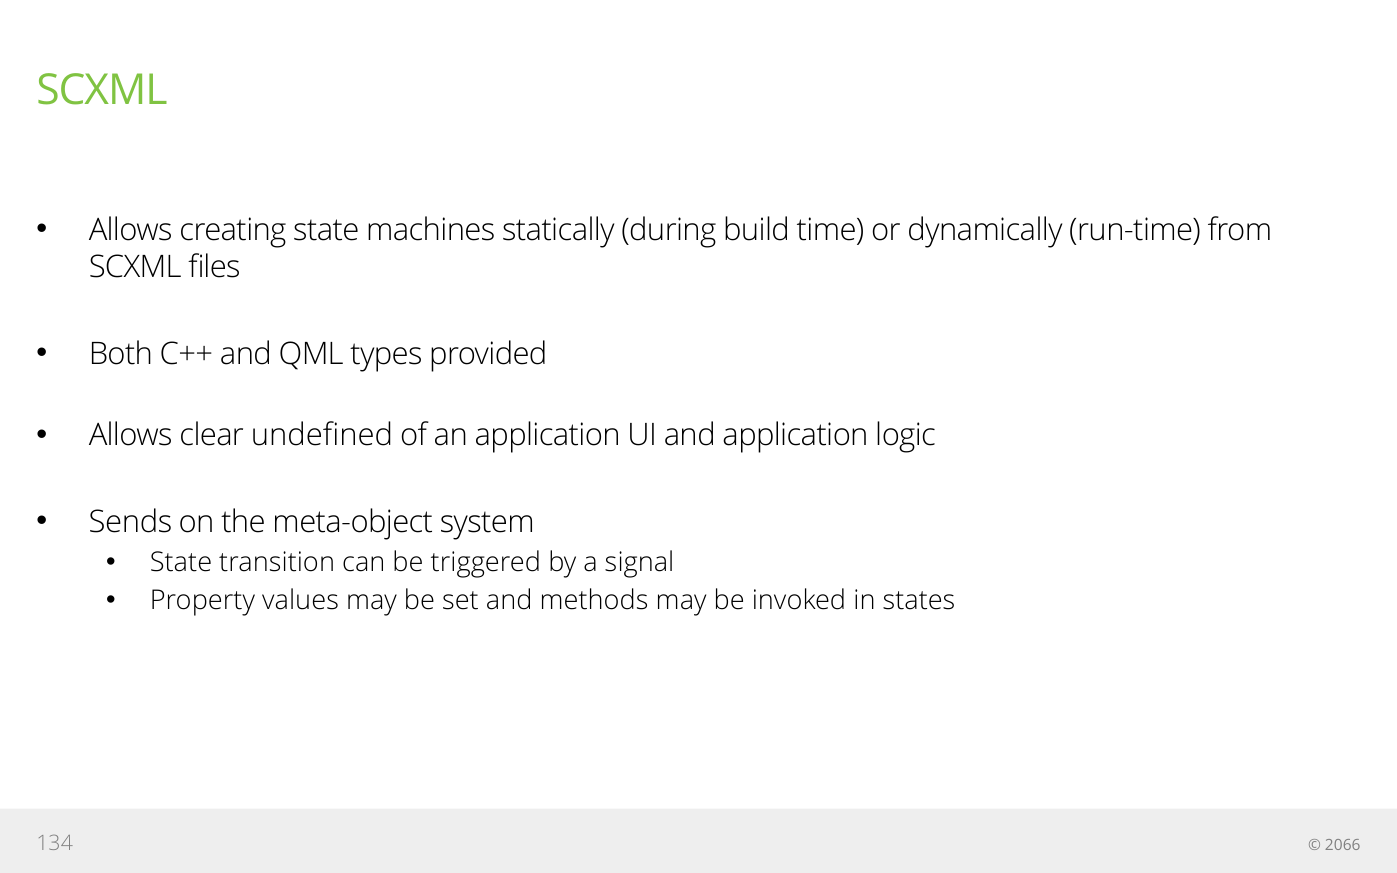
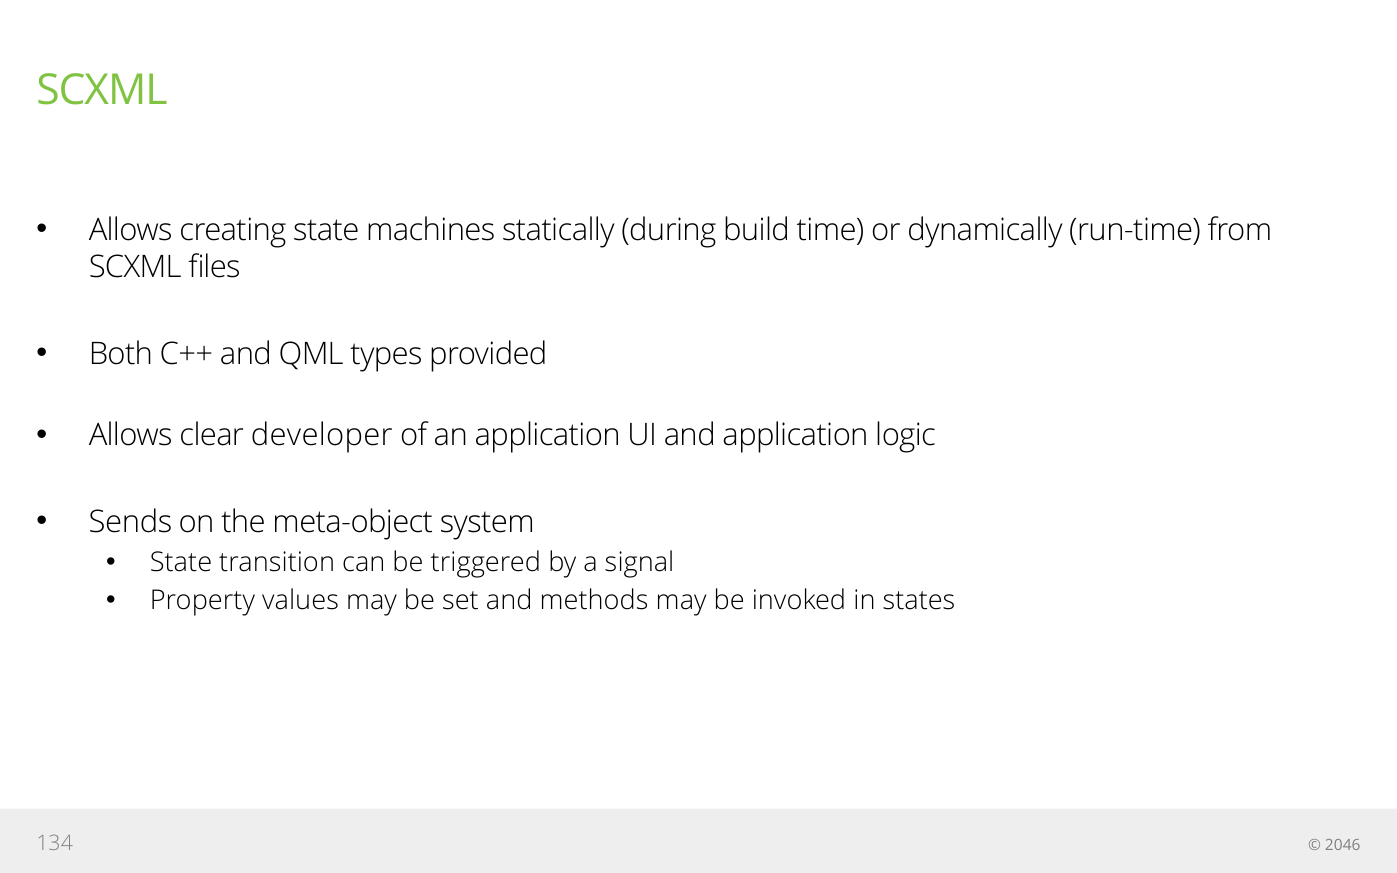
undefined: undefined -> developer (322, 436)
2066: 2066 -> 2046 (1343, 845)
